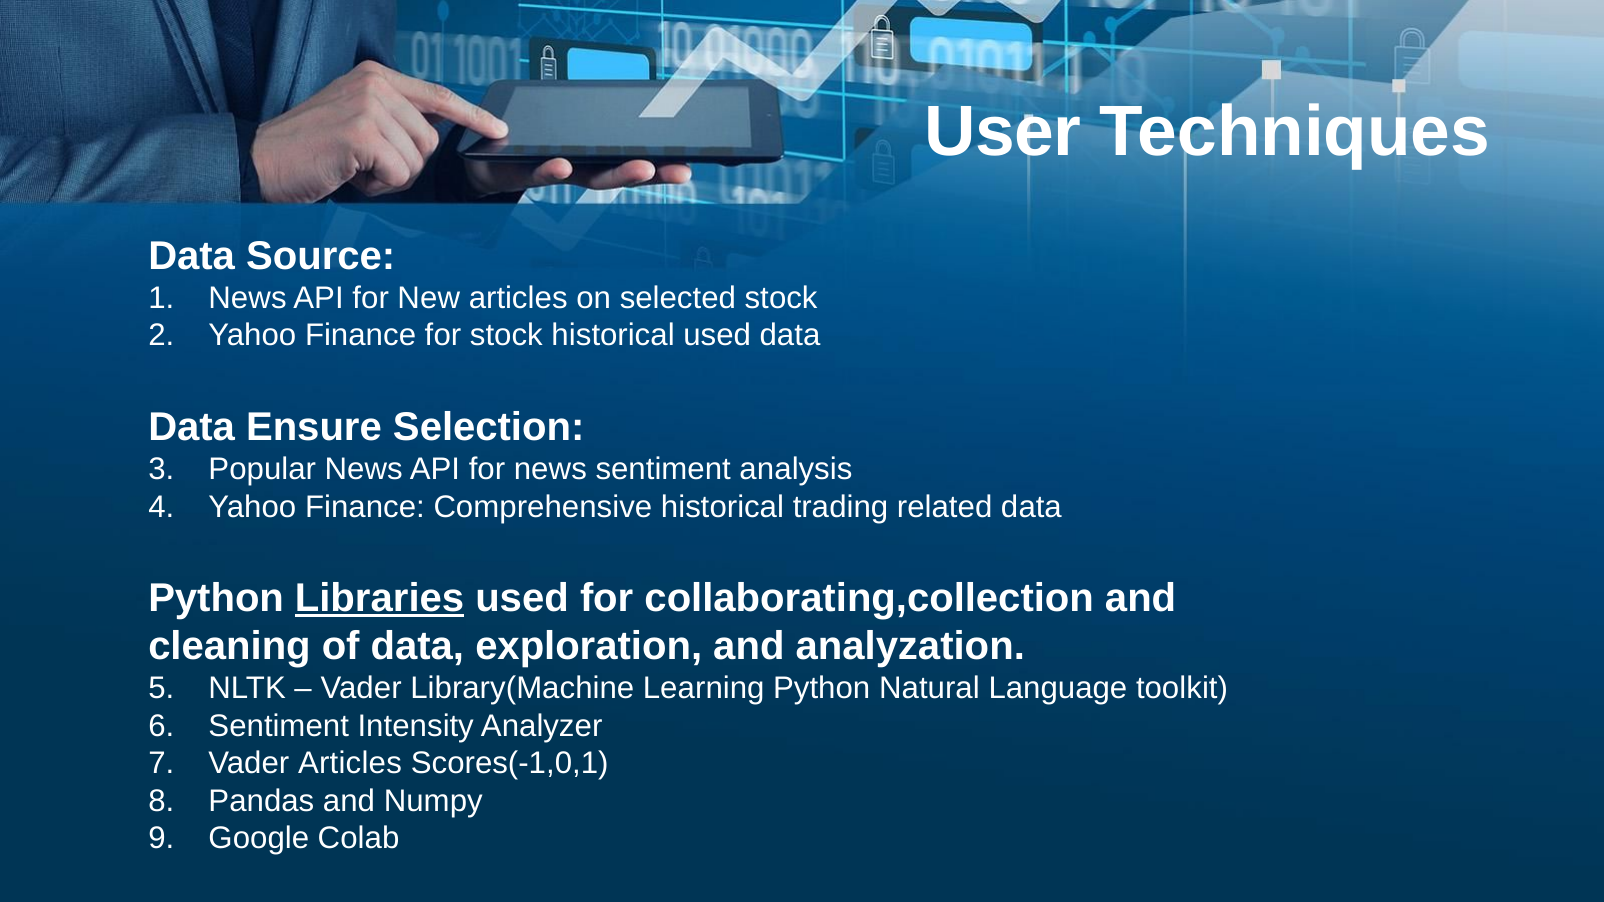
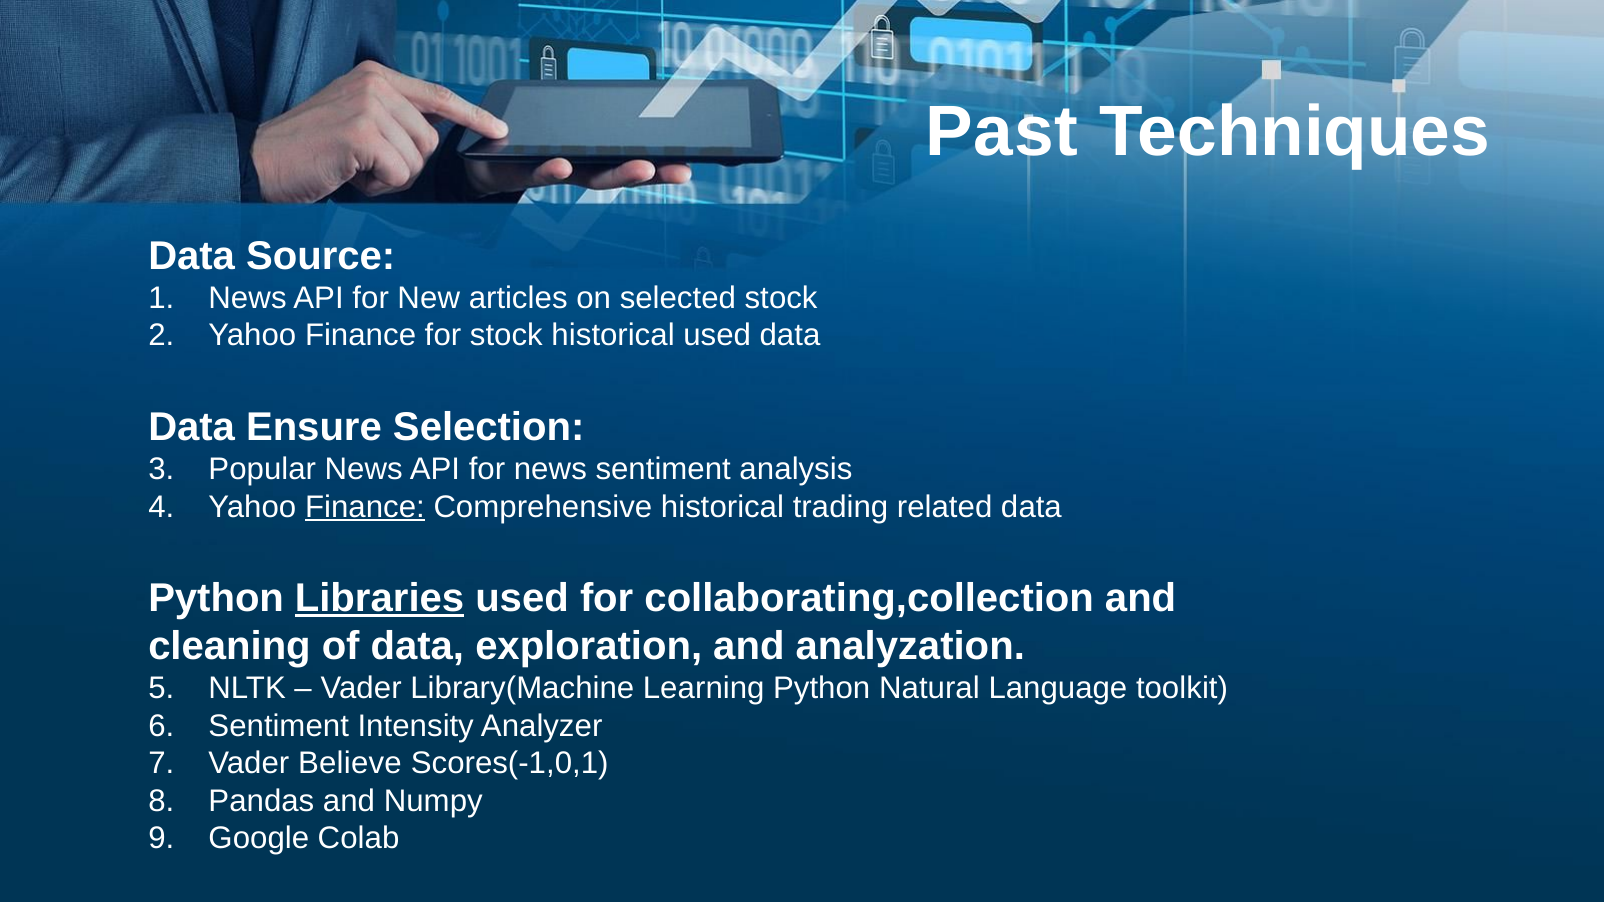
User: User -> Past (1002, 132)
Finance underline: none -> present (365, 507)
Vader Articles: Articles -> Believe (350, 764)
